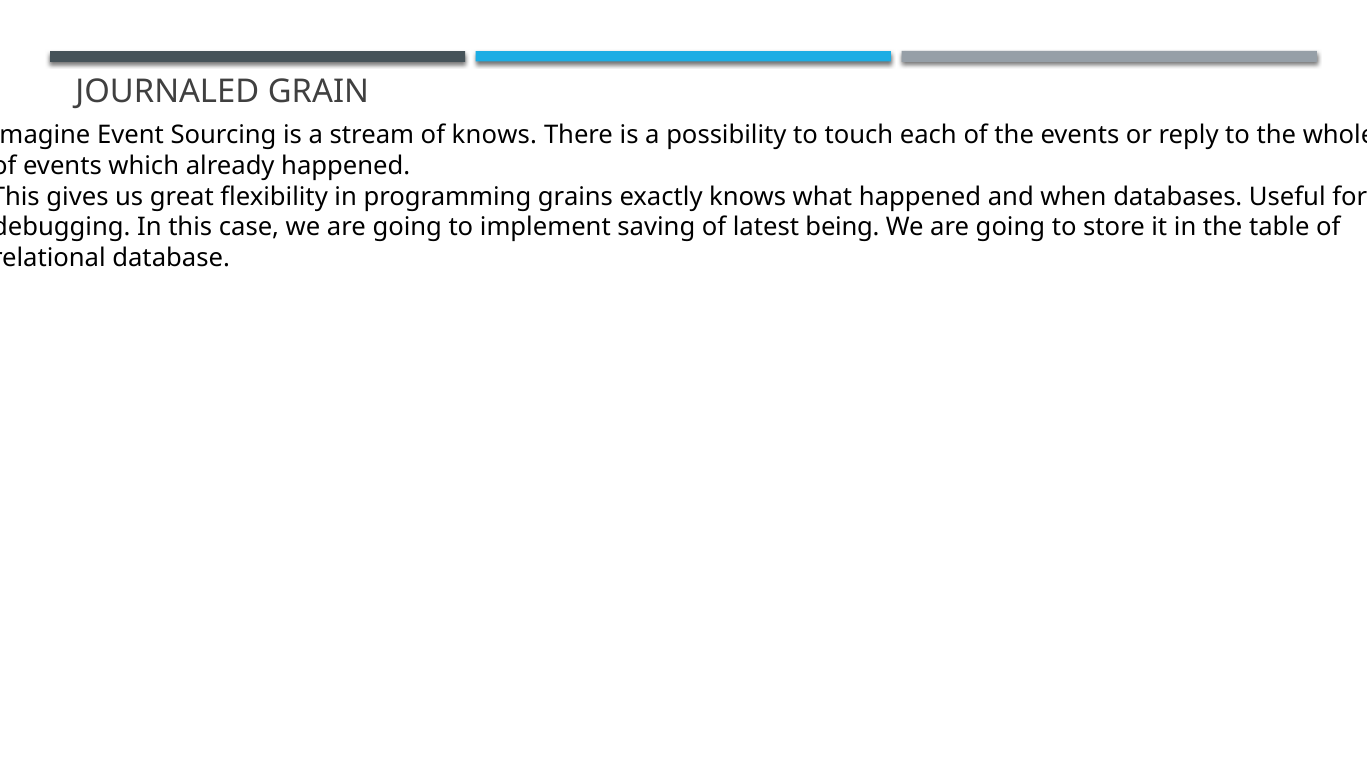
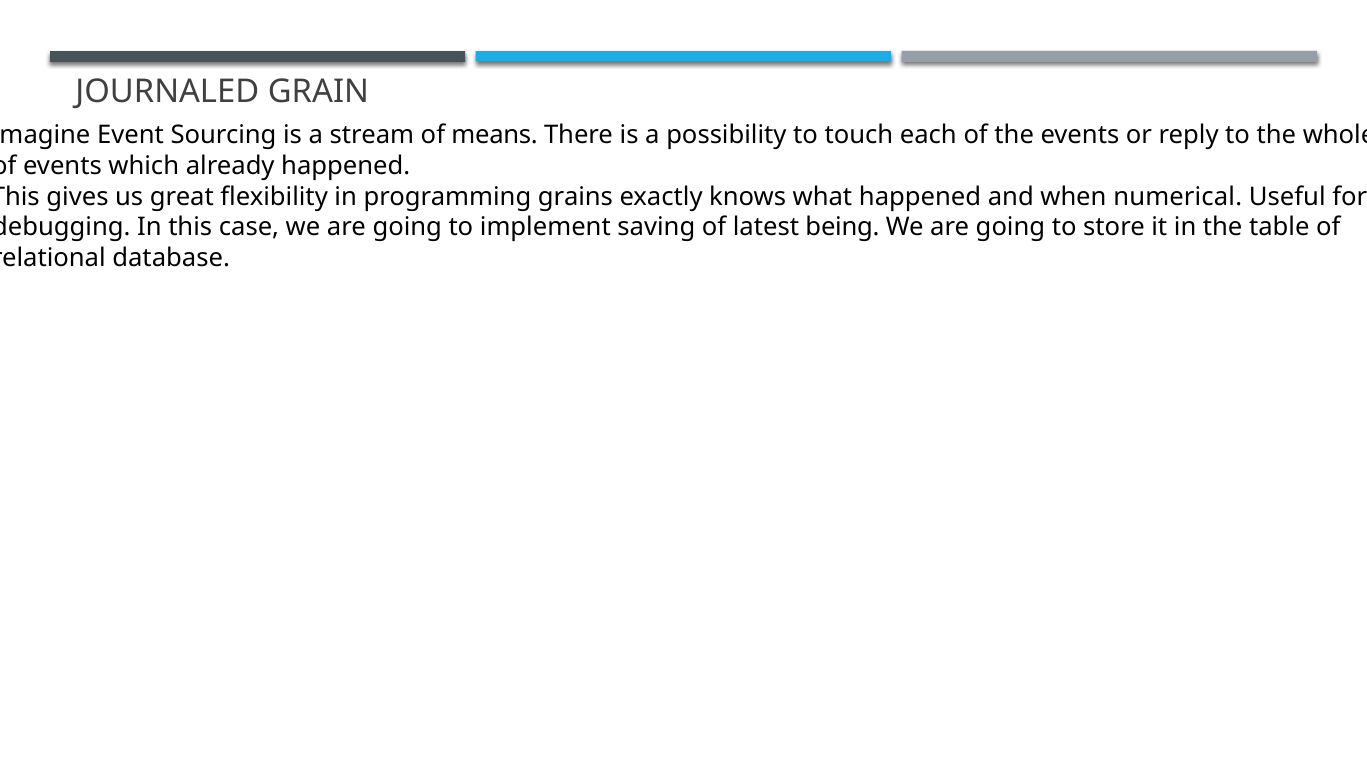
of knows: knows -> means (495, 135)
databases: databases -> numerical (1178, 197)
